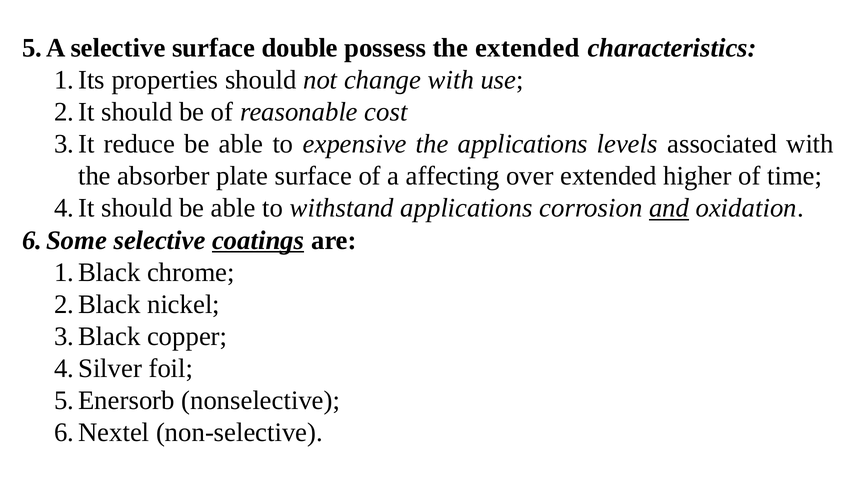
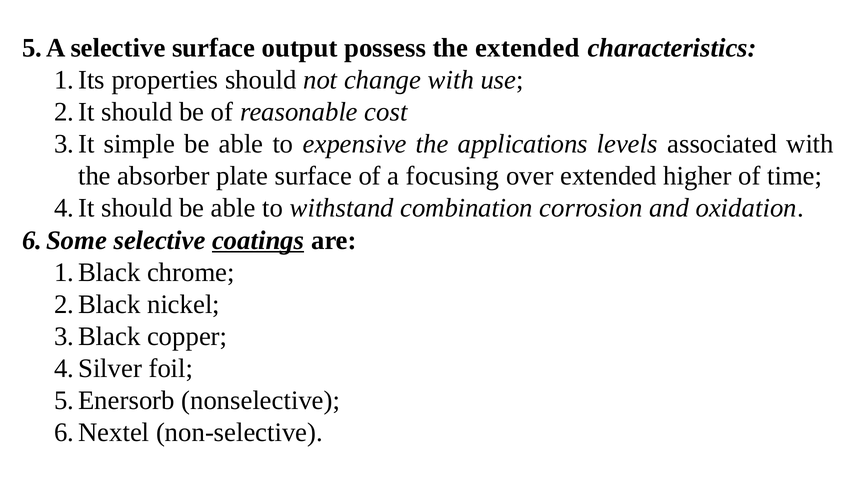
double: double -> output (300, 48)
reduce: reduce -> simple (139, 144)
affecting: affecting -> focusing (453, 176)
withstand applications: applications -> combination (467, 208)
and underline: present -> none (669, 208)
